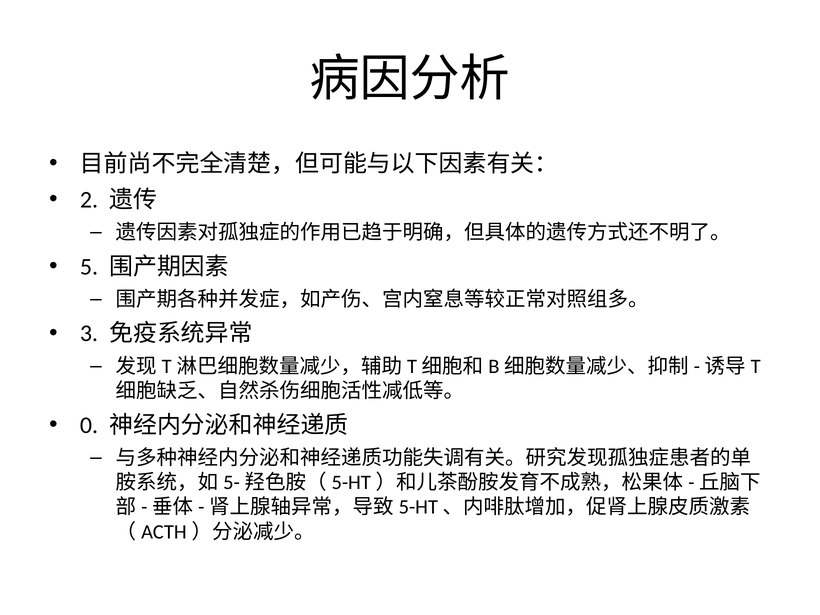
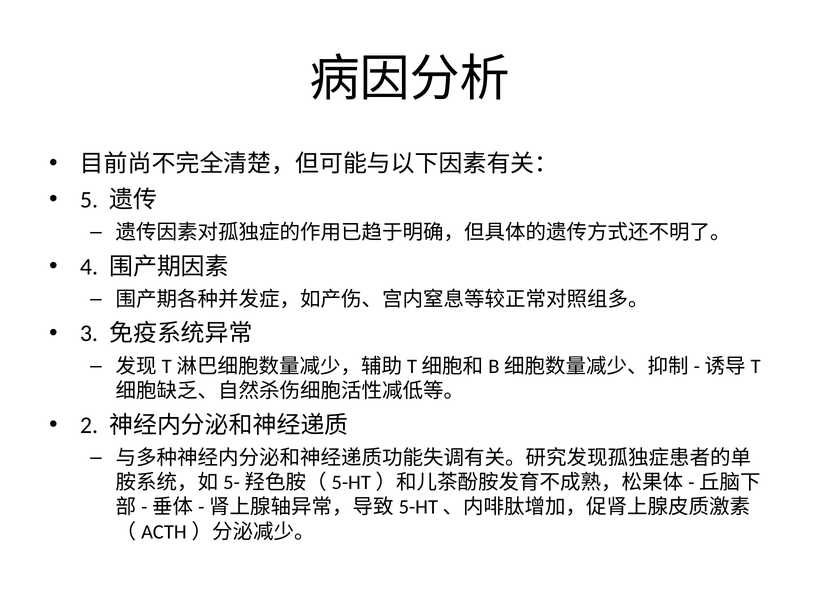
2: 2 -> 5 (89, 200)
5: 5 -> 4 (89, 267)
0: 0 -> 2 (89, 425)
